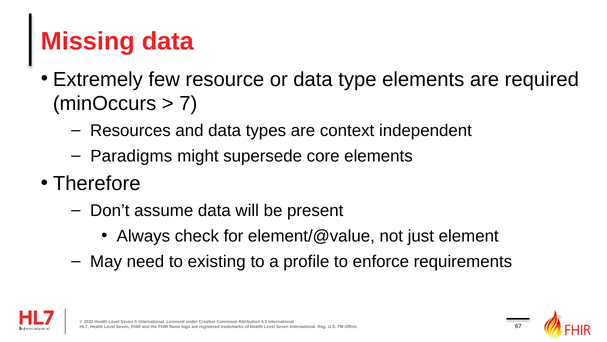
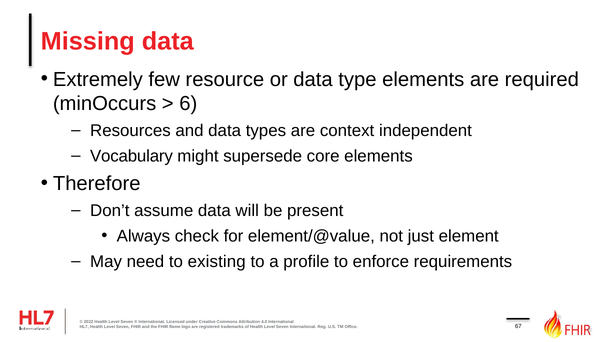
7: 7 -> 6 (188, 103)
Paradigms: Paradigms -> Vocabulary (131, 156)
